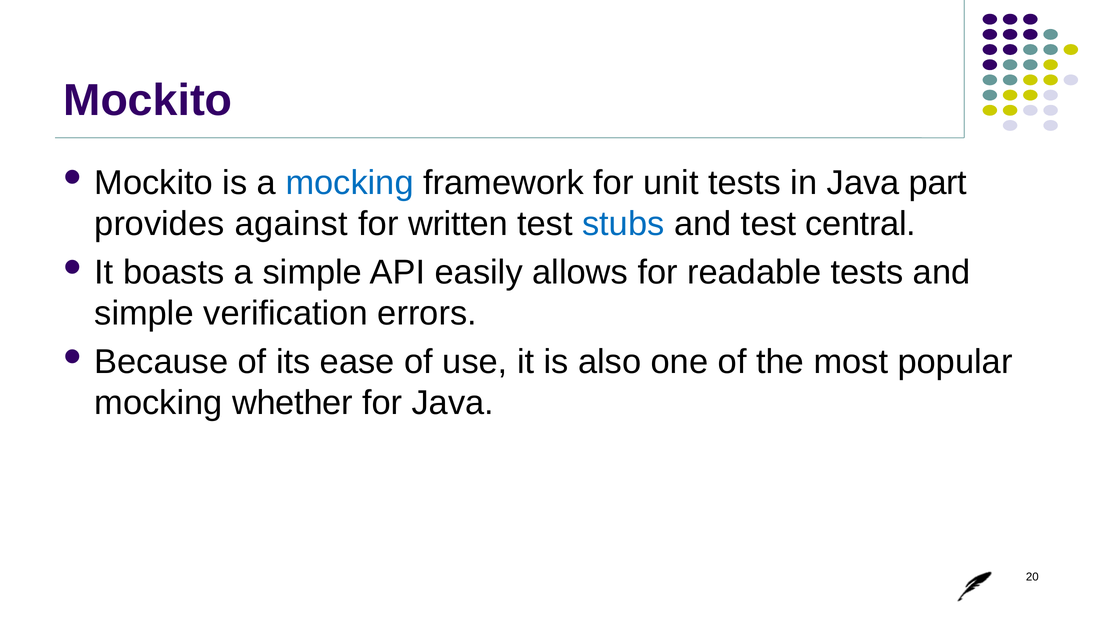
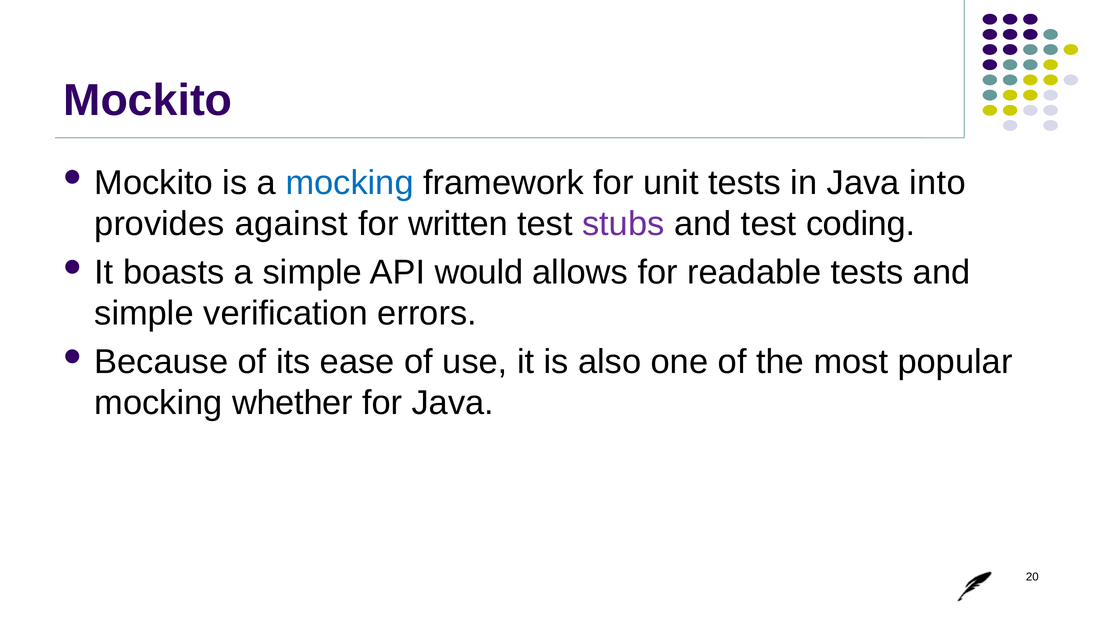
part: part -> into (938, 183)
stubs colour: blue -> purple (623, 224)
central: central -> coding (861, 224)
easily: easily -> would (479, 272)
